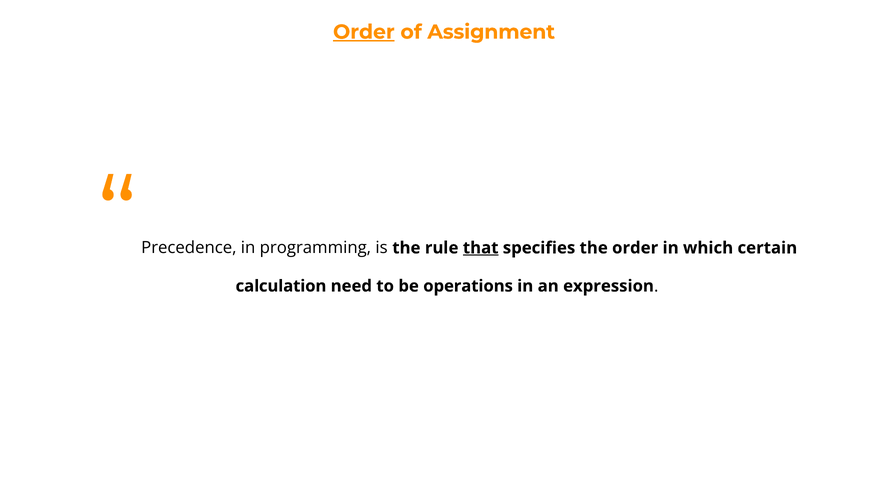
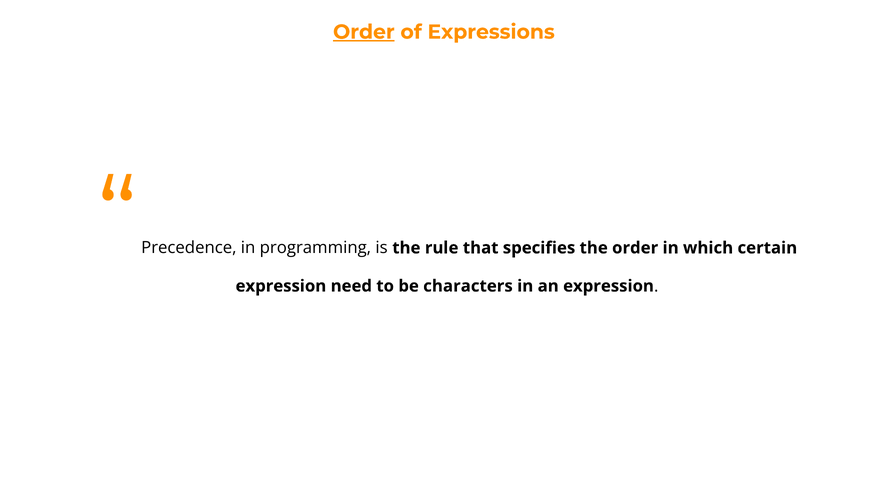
Assignment: Assignment -> Expressions (491, 32)
that underline: present -> none (481, 248)
calculation: calculation -> expression (281, 286)
operations: operations -> characters (468, 286)
